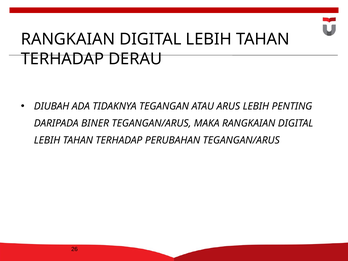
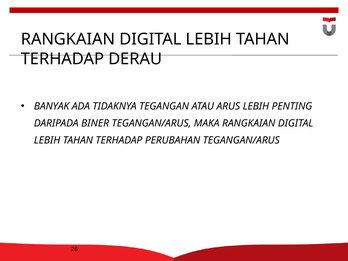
DIUBAH: DIUBAH -> BANYAK (52, 106)
